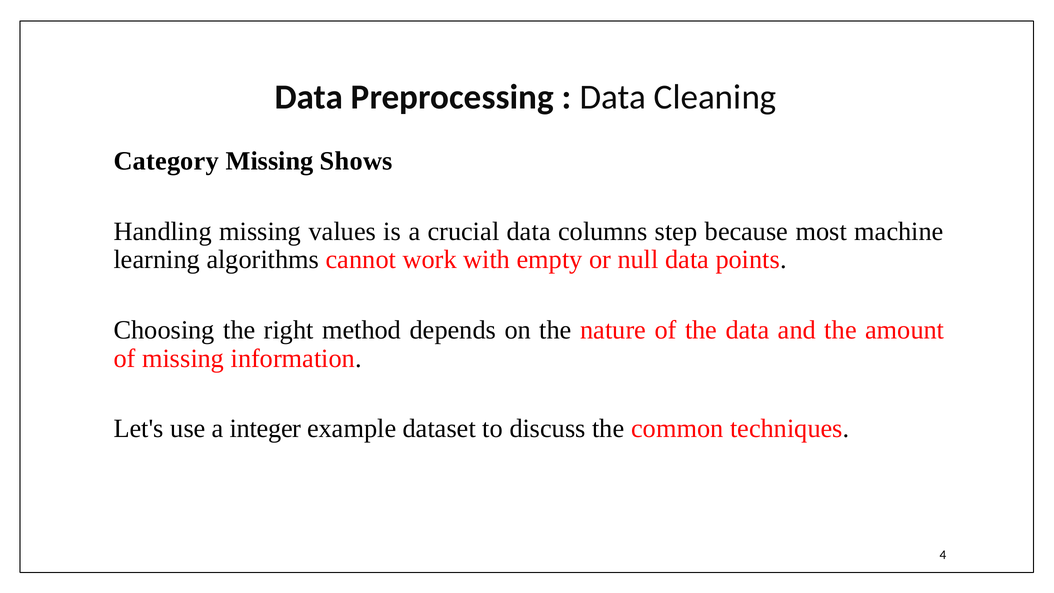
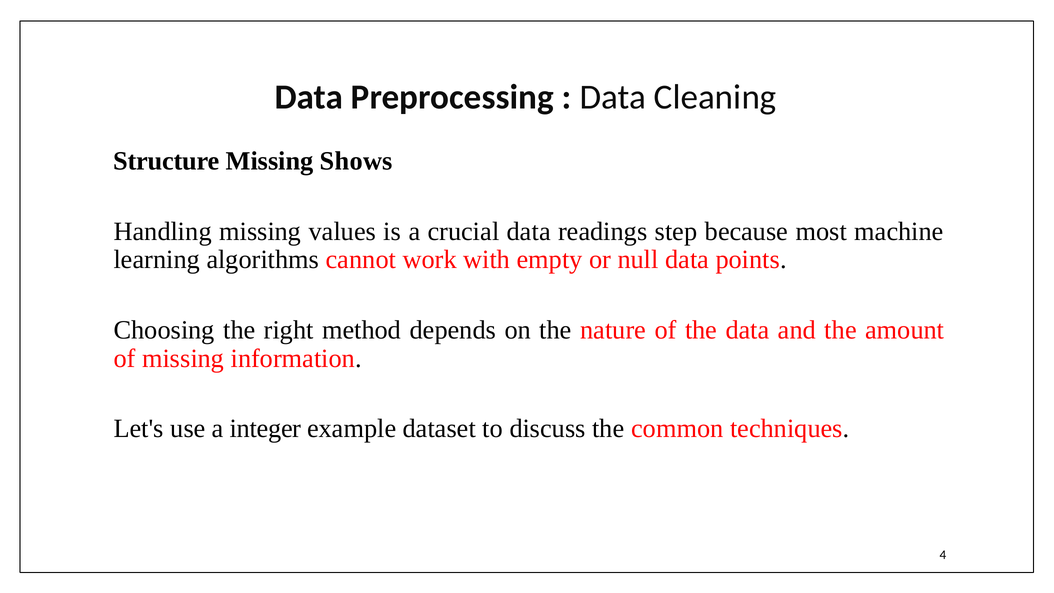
Category: Category -> Structure (167, 161)
columns: columns -> readings (603, 231)
